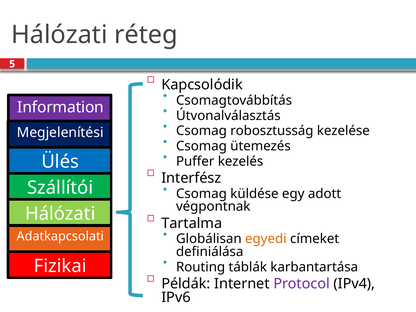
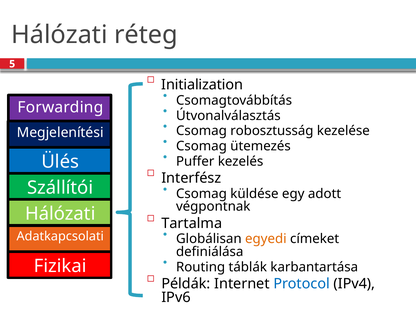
Kapcsolódik: Kapcsolódik -> Initialization (202, 85)
Information: Information -> Forwarding (60, 108)
Protocol colour: purple -> blue (302, 284)
